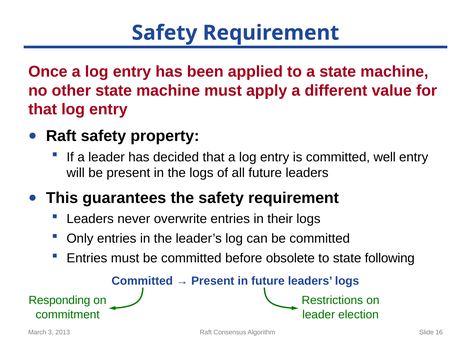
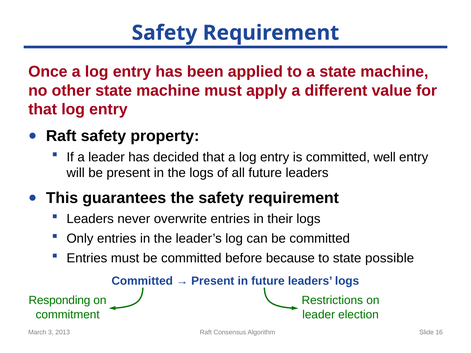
obsolete: obsolete -> because (290, 258)
following: following -> possible (390, 258)
